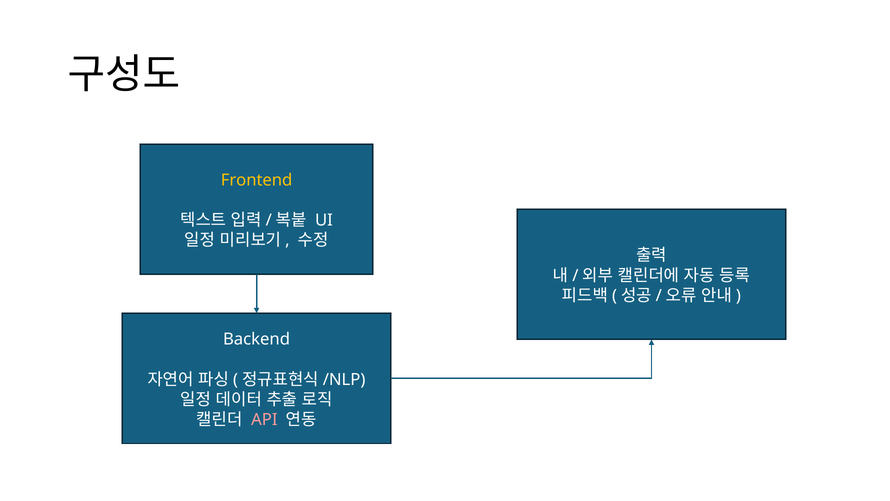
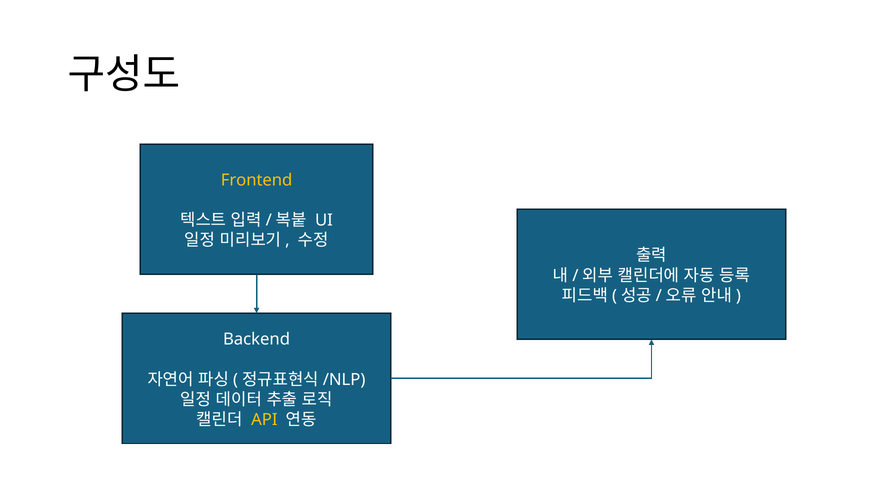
API colour: pink -> yellow (264, 419)
